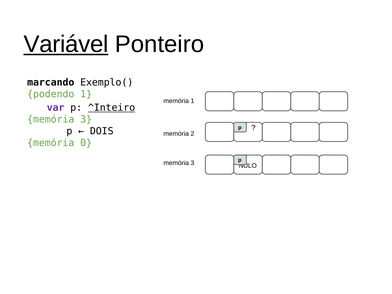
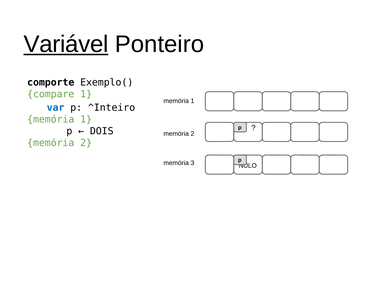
marcando: marcando -> comporte (51, 82)
podendo: podendo -> compare (51, 94)
var colour: purple -> blue (56, 108)
^Inteiro underline: present -> none (112, 108)
3: 3 -> 1 (86, 119)
0: 0 -> 2 (86, 143)
